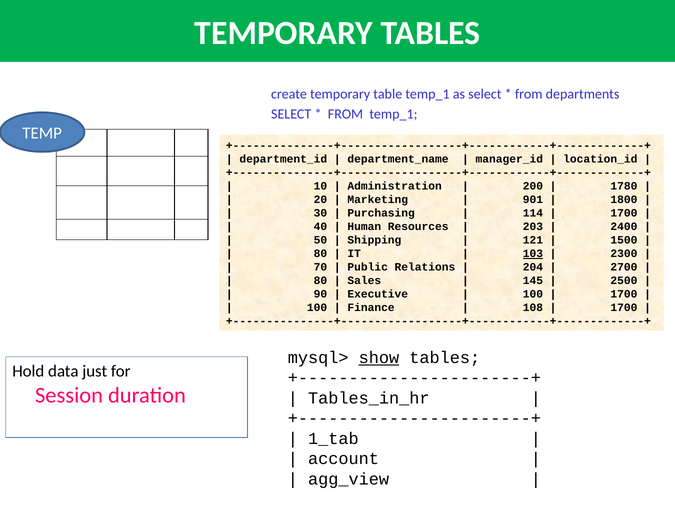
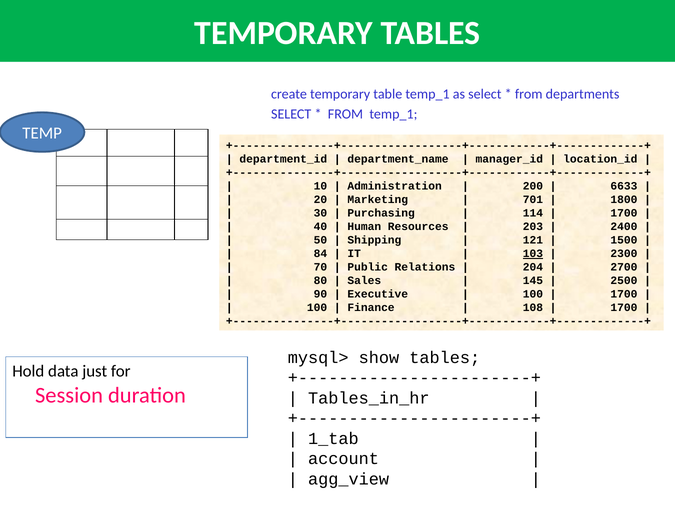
1780: 1780 -> 6633 (624, 186)
901: 901 -> 701 (533, 200)
80: 80 -> 84 (320, 254)
show underline: present -> none (379, 358)
